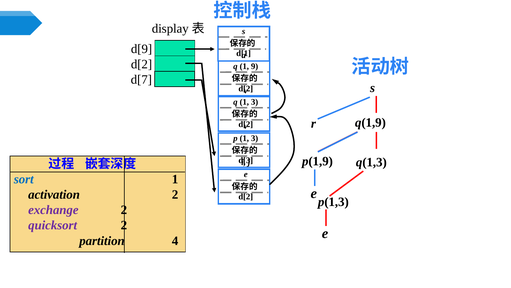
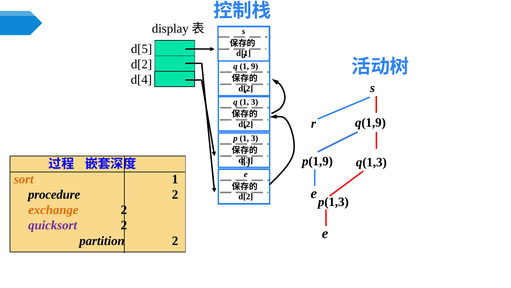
d[9: d[9 -> d[5 (142, 49)
d[7: d[7 -> d[4 (141, 80)
sort colour: blue -> orange (24, 179)
activation: activation -> procedure (54, 194)
exchange colour: purple -> orange (53, 210)
partition 4: 4 -> 2 (175, 240)
